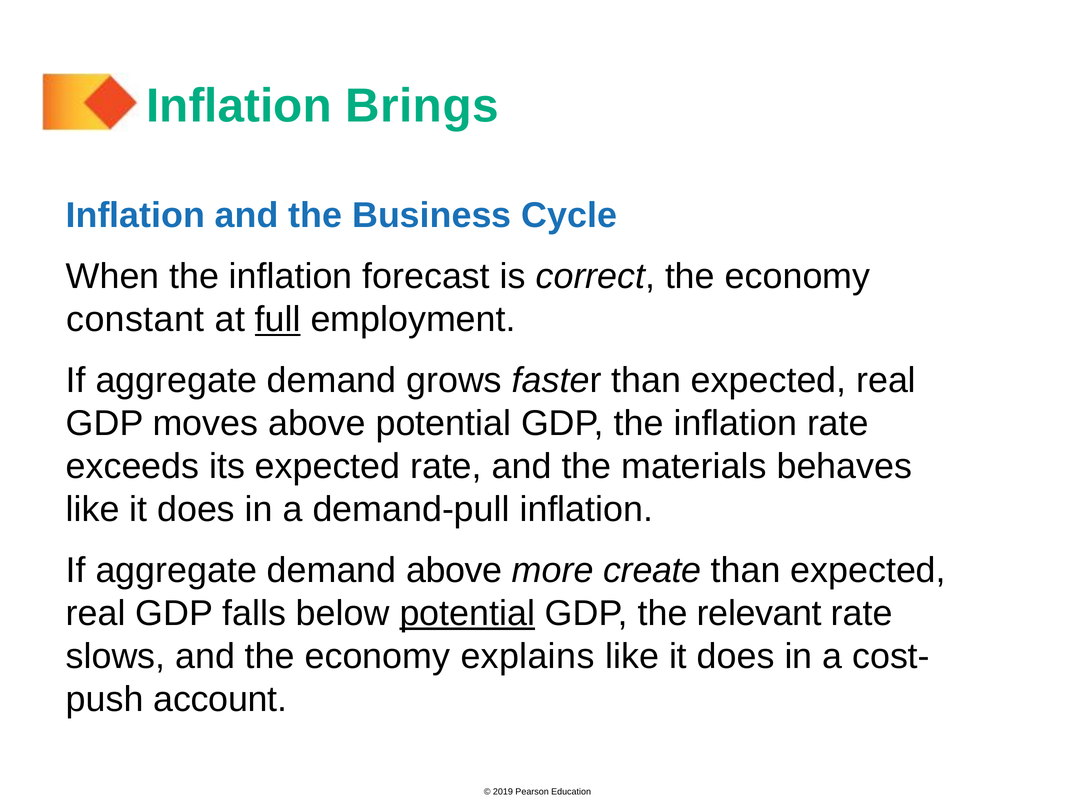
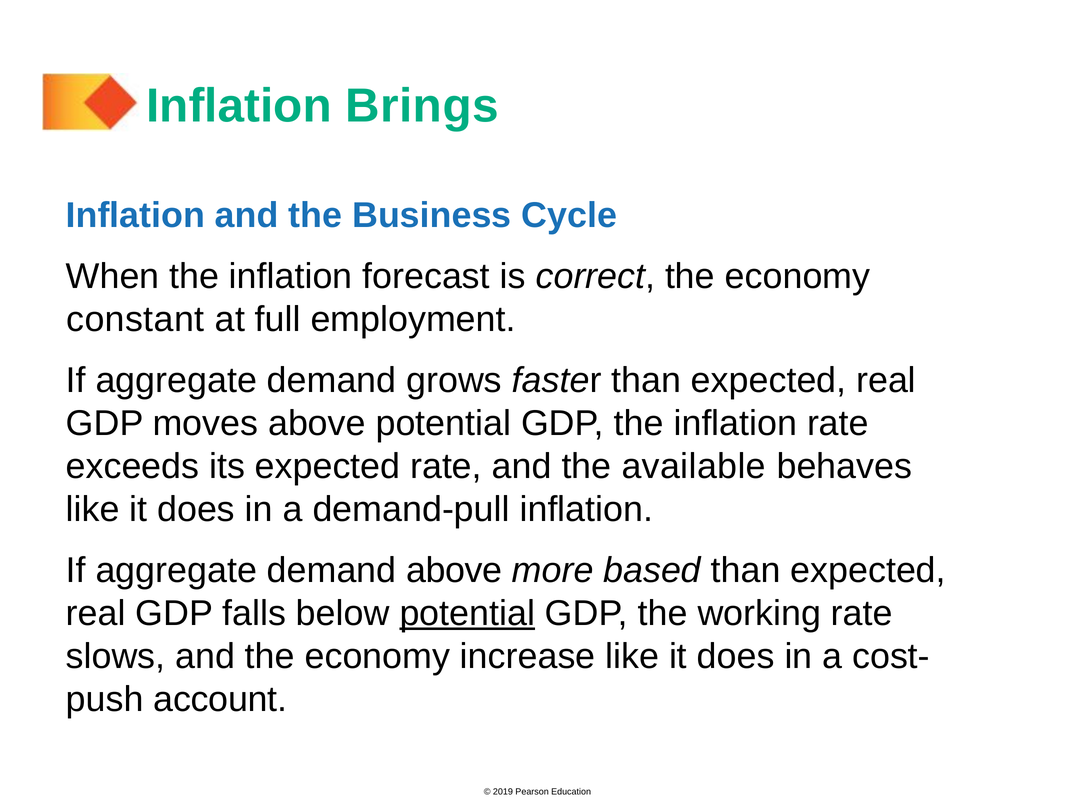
full underline: present -> none (278, 320)
materials: materials -> available (694, 467)
create: create -> based (652, 570)
relevant: relevant -> working (759, 613)
explains: explains -> increase (528, 656)
